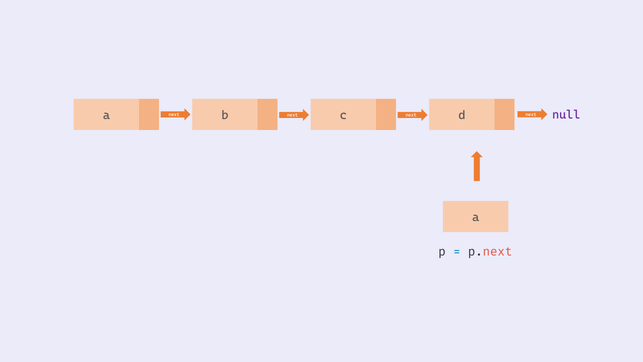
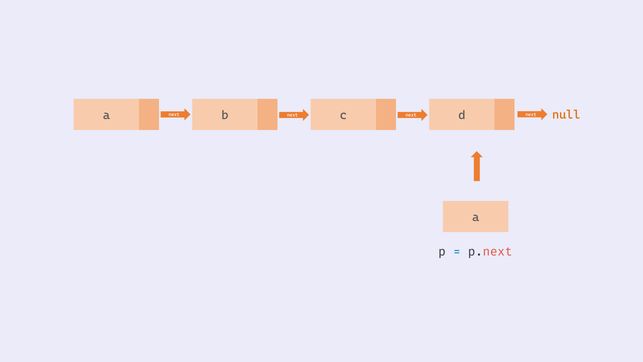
null colour: purple -> orange (566, 115)
